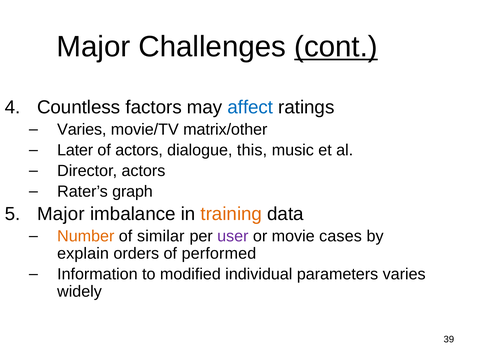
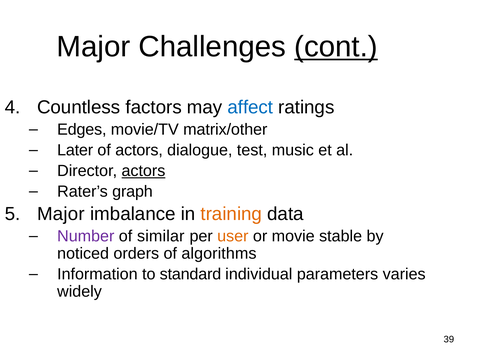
Varies: Varies -> Edges (82, 129)
this: this -> test (252, 150)
actors underline: none -> present (143, 170)
Number colour: orange -> purple (86, 236)
user colour: purple -> orange (233, 236)
cases: cases -> stable (341, 236)
explain: explain -> noticed (83, 253)
performed: performed -> algorithms (219, 253)
modified: modified -> standard (190, 274)
